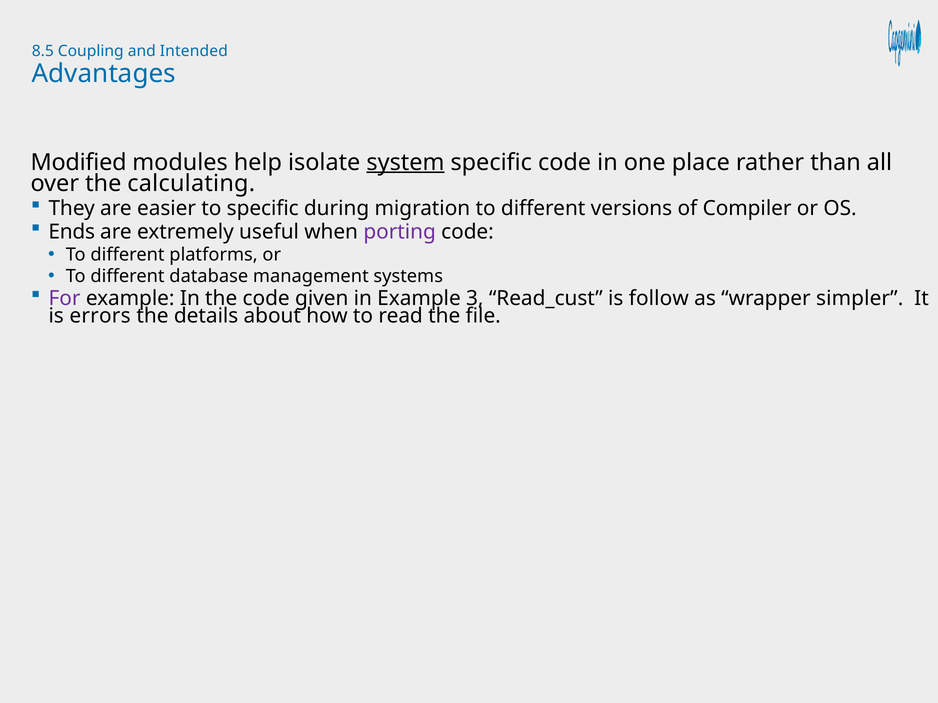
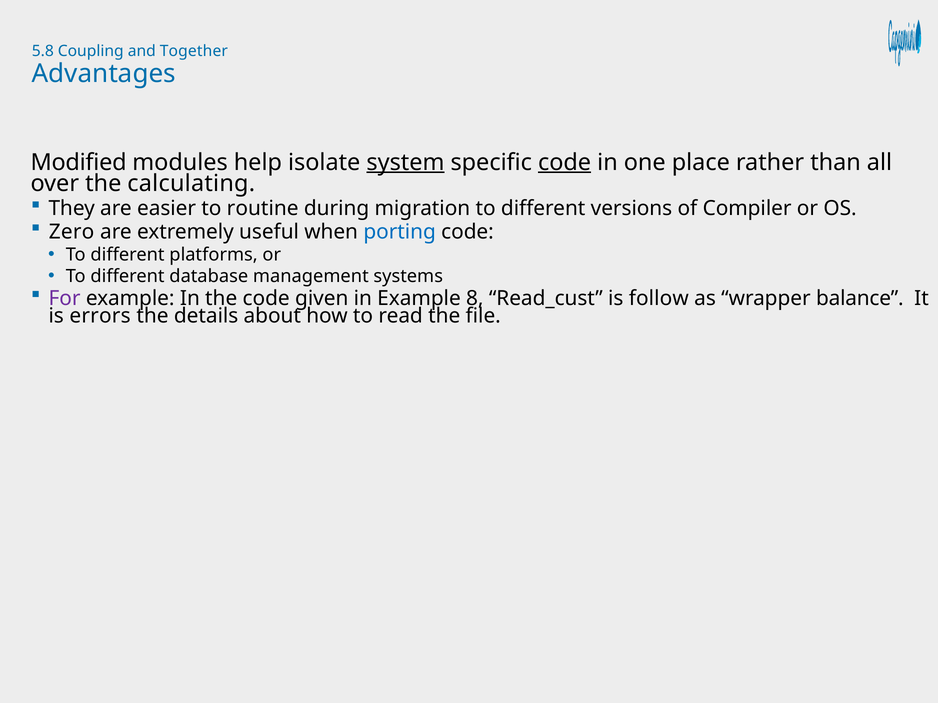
8.5: 8.5 -> 5.8 (43, 51)
Intended: Intended -> Together (194, 51)
code underline: none -> present (565, 162)
to specific: specific -> routine (263, 209)
Ends: Ends -> Zero (72, 232)
porting colour: purple -> blue (400, 232)
3: 3 -> 8 (475, 299)
simpler: simpler -> balance (860, 299)
